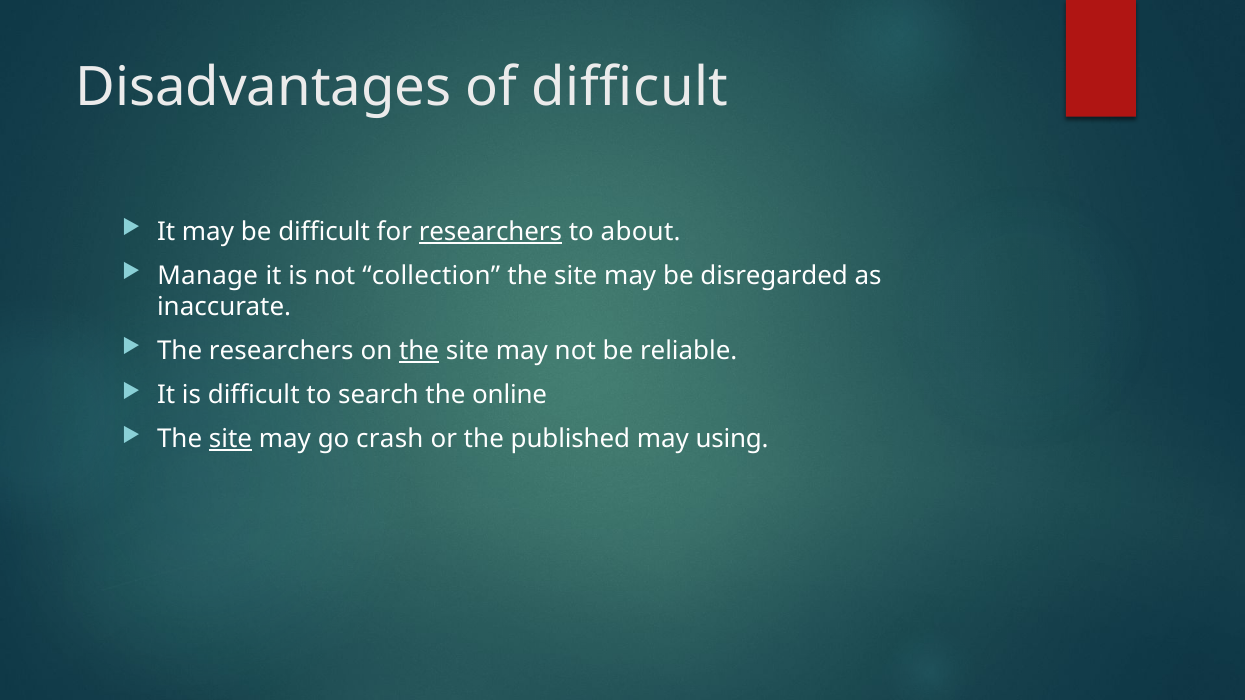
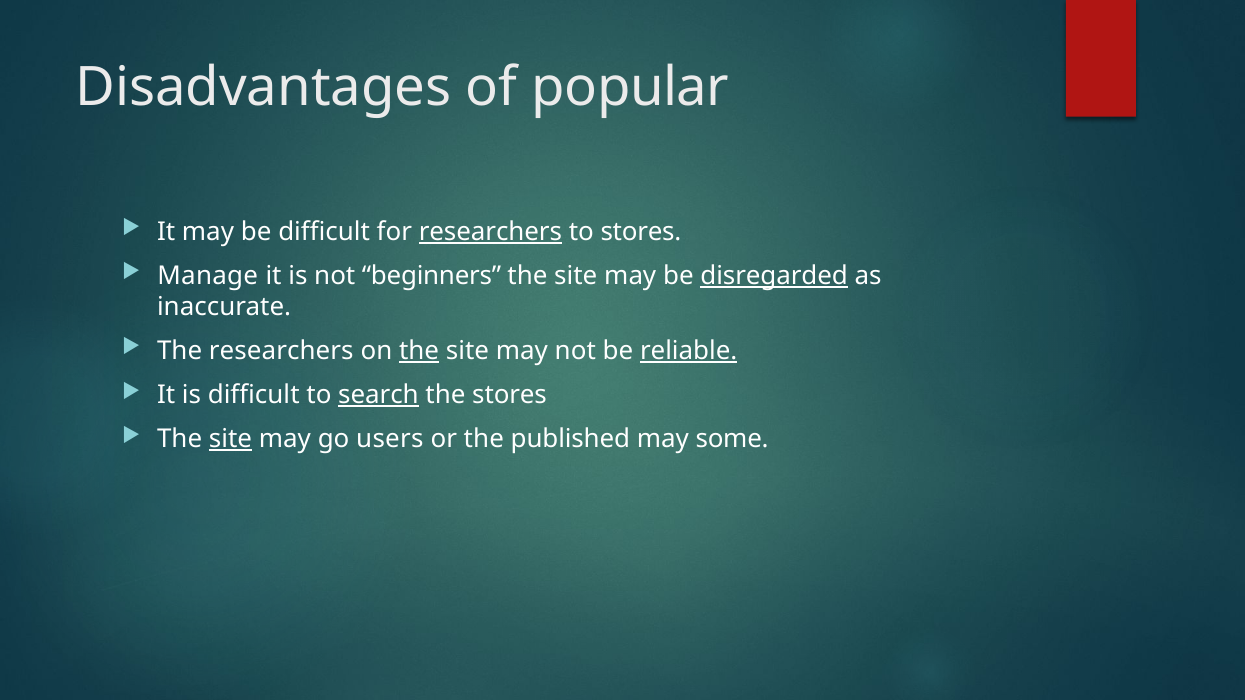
of difficult: difficult -> popular (631, 87)
to about: about -> stores (641, 232)
collection: collection -> beginners (432, 276)
disregarded underline: none -> present (774, 276)
reliable underline: none -> present (689, 351)
search underline: none -> present (378, 395)
the online: online -> stores (510, 395)
crash: crash -> users (390, 439)
using: using -> some (732, 439)
